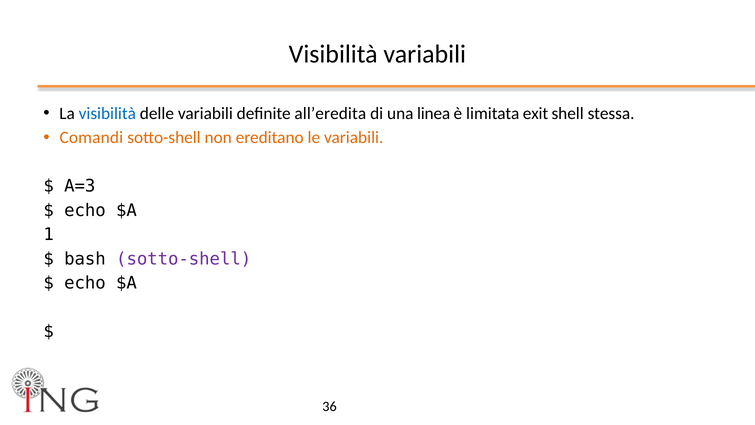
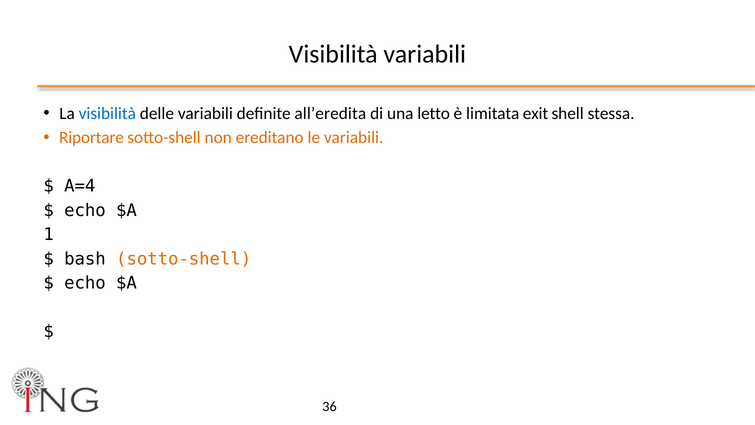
linea: linea -> letto (434, 113)
Comandi: Comandi -> Riportare (91, 138)
A=3: A=3 -> A=4 (80, 186)
sotto-shell colour: purple -> orange (184, 259)
